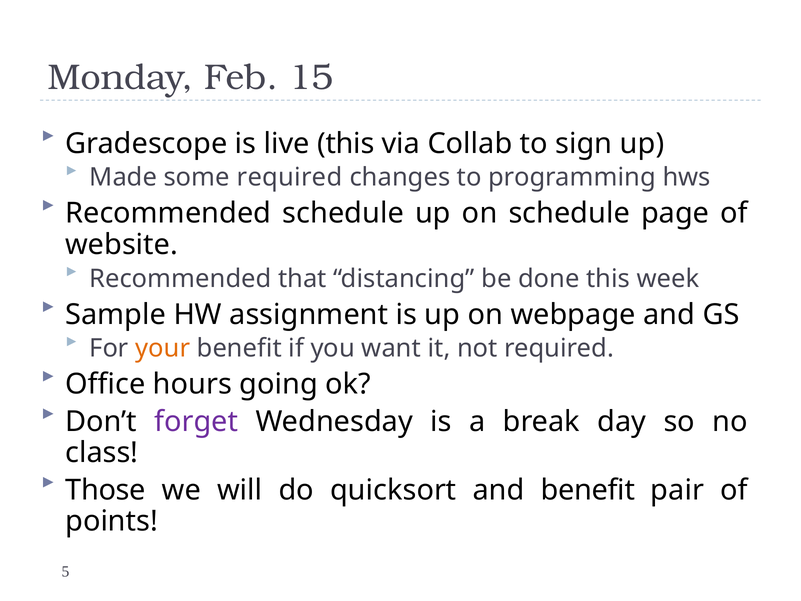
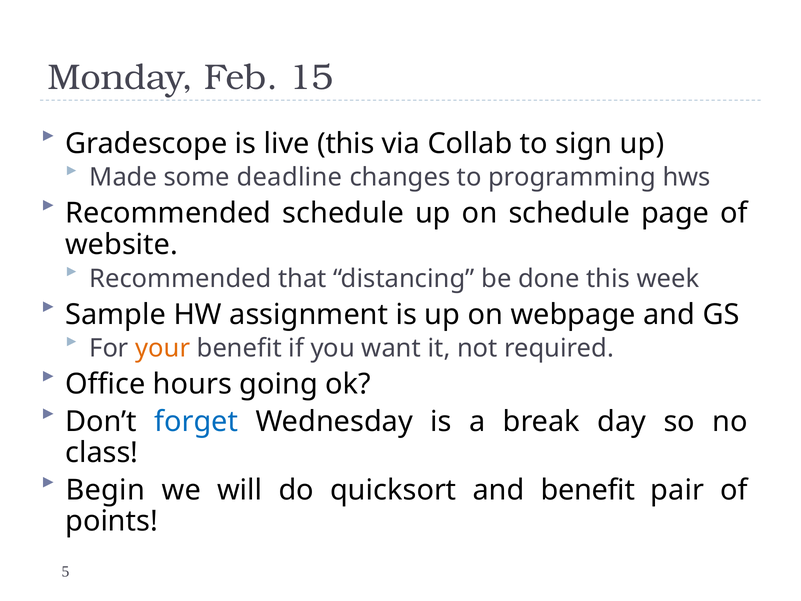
some required: required -> deadline (290, 177)
forget colour: purple -> blue (196, 421)
Those: Those -> Begin (105, 490)
